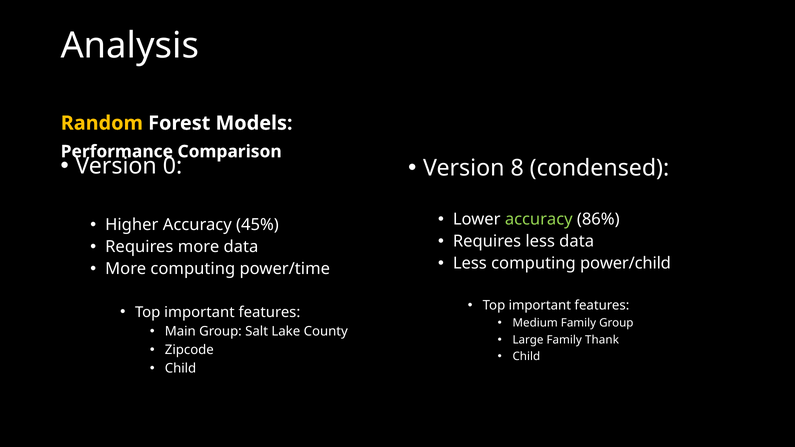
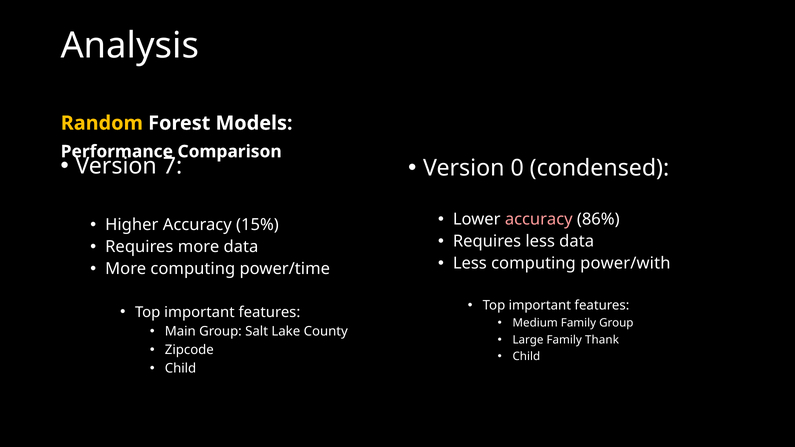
8: 8 -> 0 (517, 168)
0: 0 -> 7 (173, 166)
accuracy colour: light green -> pink (539, 219)
45%: 45% -> 15% (257, 225)
power/child: power/child -> power/with (625, 263)
